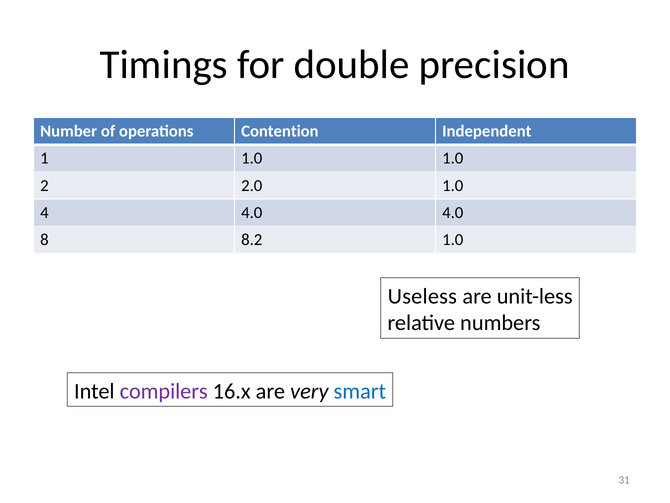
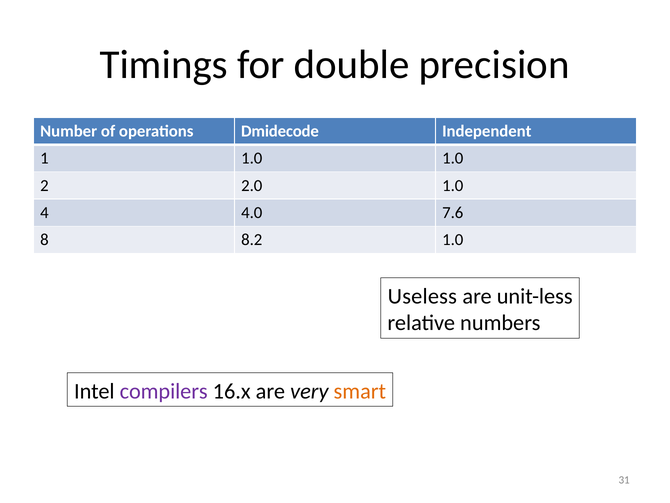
Contention: Contention -> Dmidecode (280, 131)
4.0 4.0: 4.0 -> 7.6 (453, 213)
smart colour: blue -> orange (360, 391)
